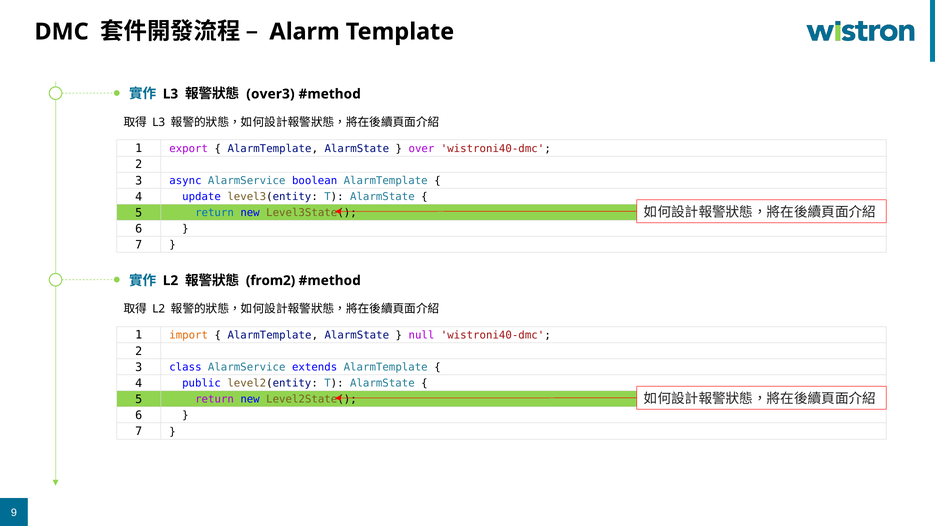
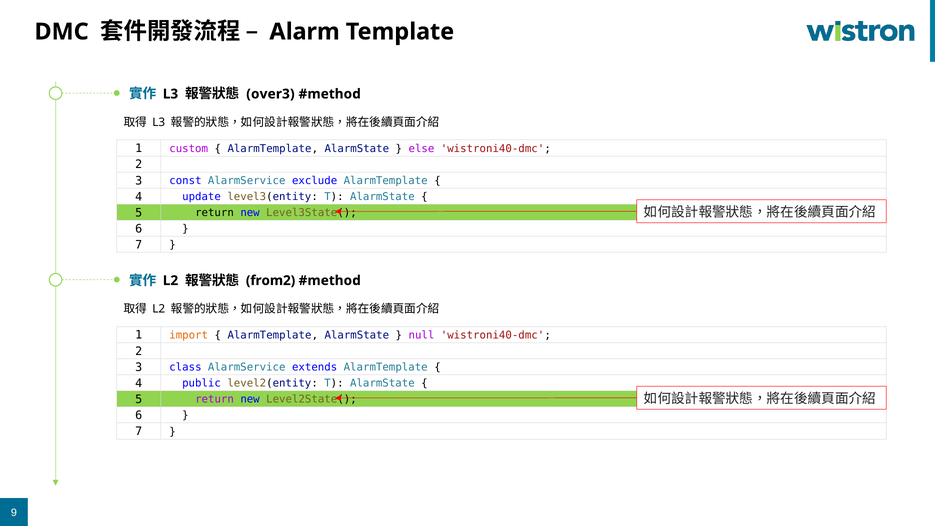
export: export -> custom (189, 148)
over: over -> else (421, 148)
async: async -> const (185, 181)
boolean: boolean -> exclude (315, 181)
return colour: blue -> black (214, 213)
